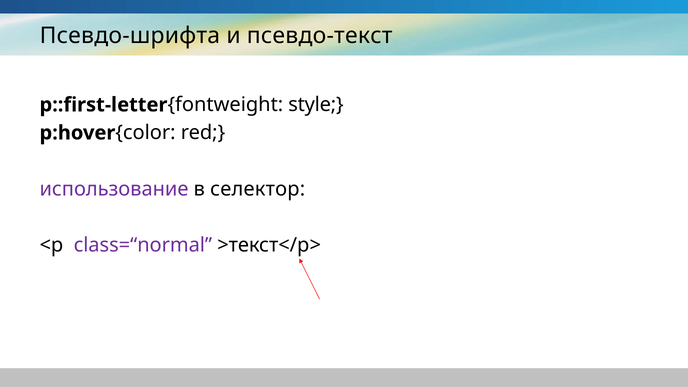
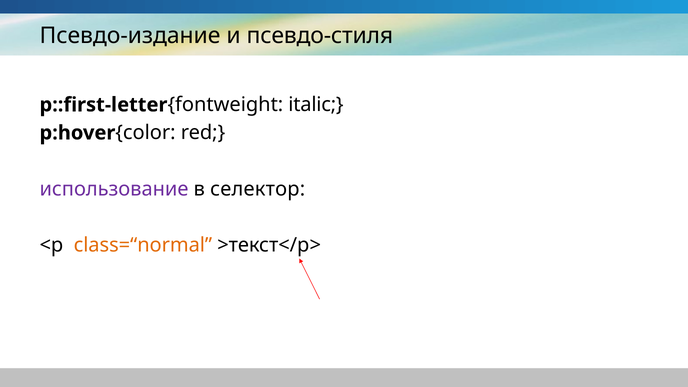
Псевдо-шрифта: Псевдо-шрифта -> Псевдо-издание (130, 35)
псевдо-текст: псевдо-текст -> псевдо-стиля (320, 35)
style: style -> italic (316, 105)
class=“normal colour: purple -> orange (143, 245)
